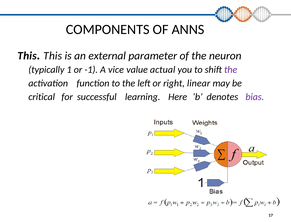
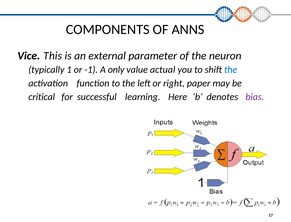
This: This -> Vice (27, 56)
vice: vice -> only (116, 70)
the colour: purple -> blue (231, 70)
linear: linear -> paper (199, 83)
